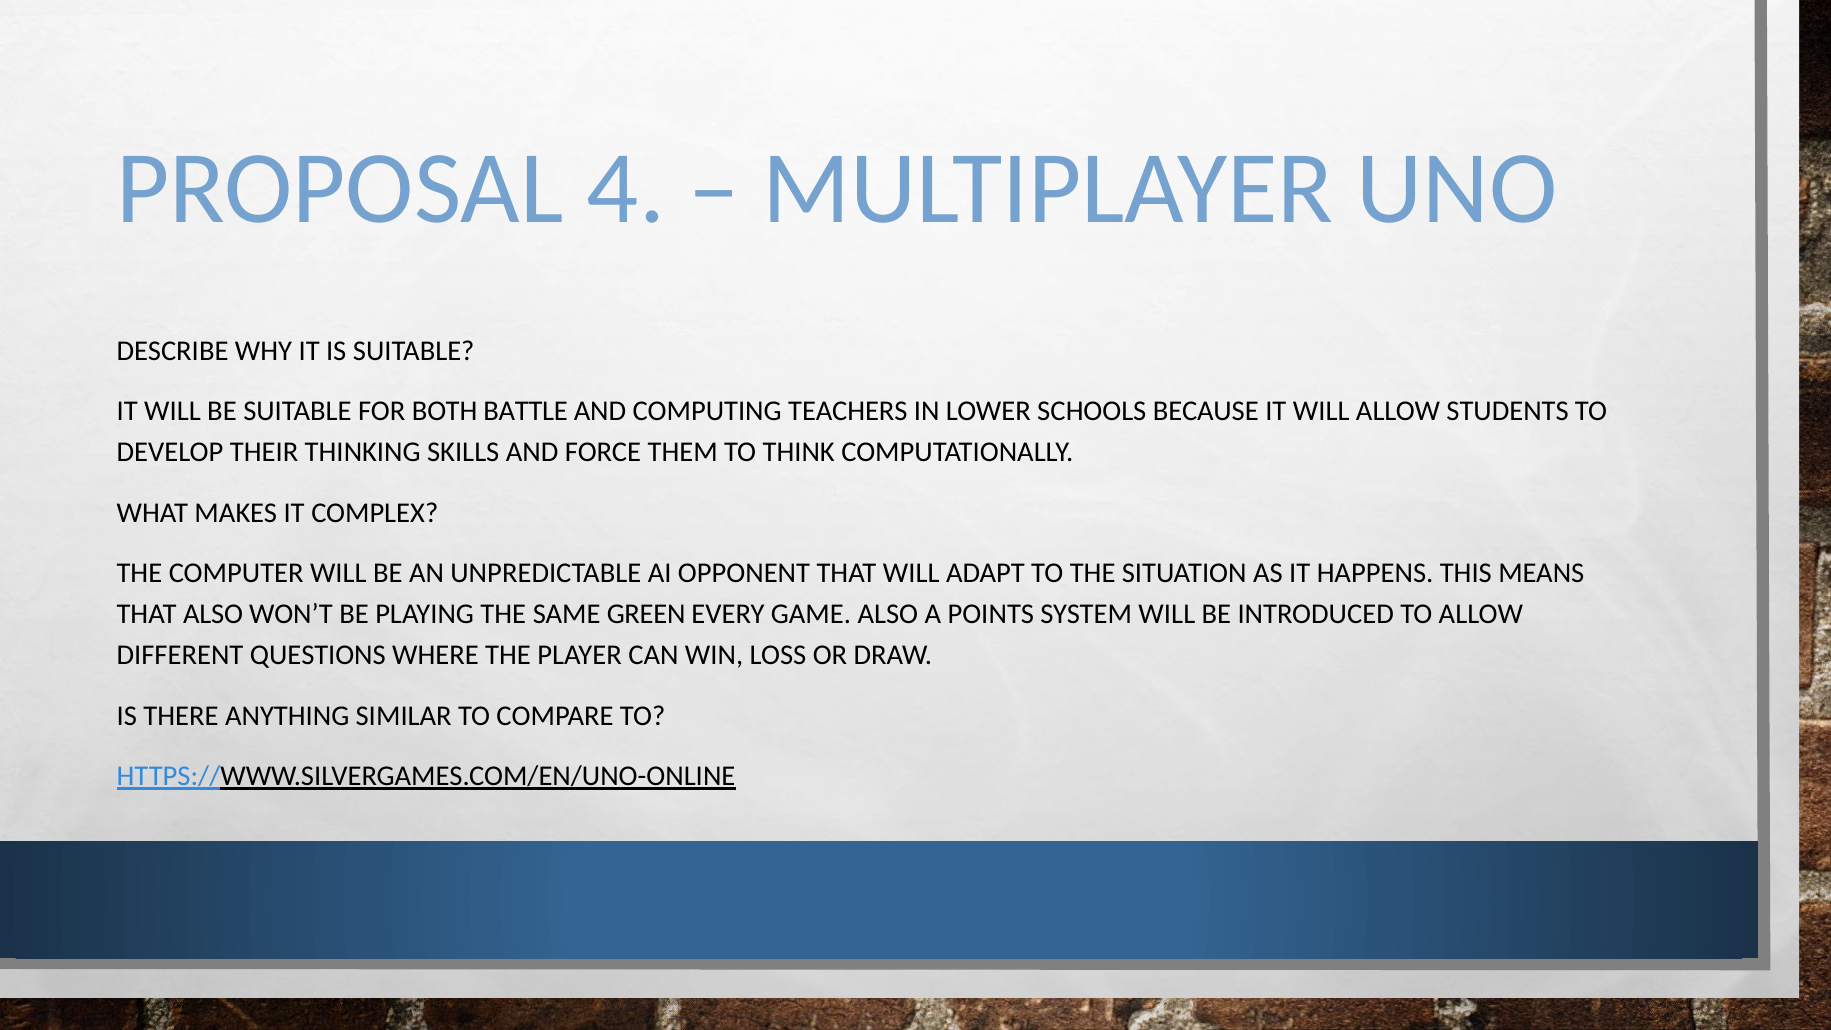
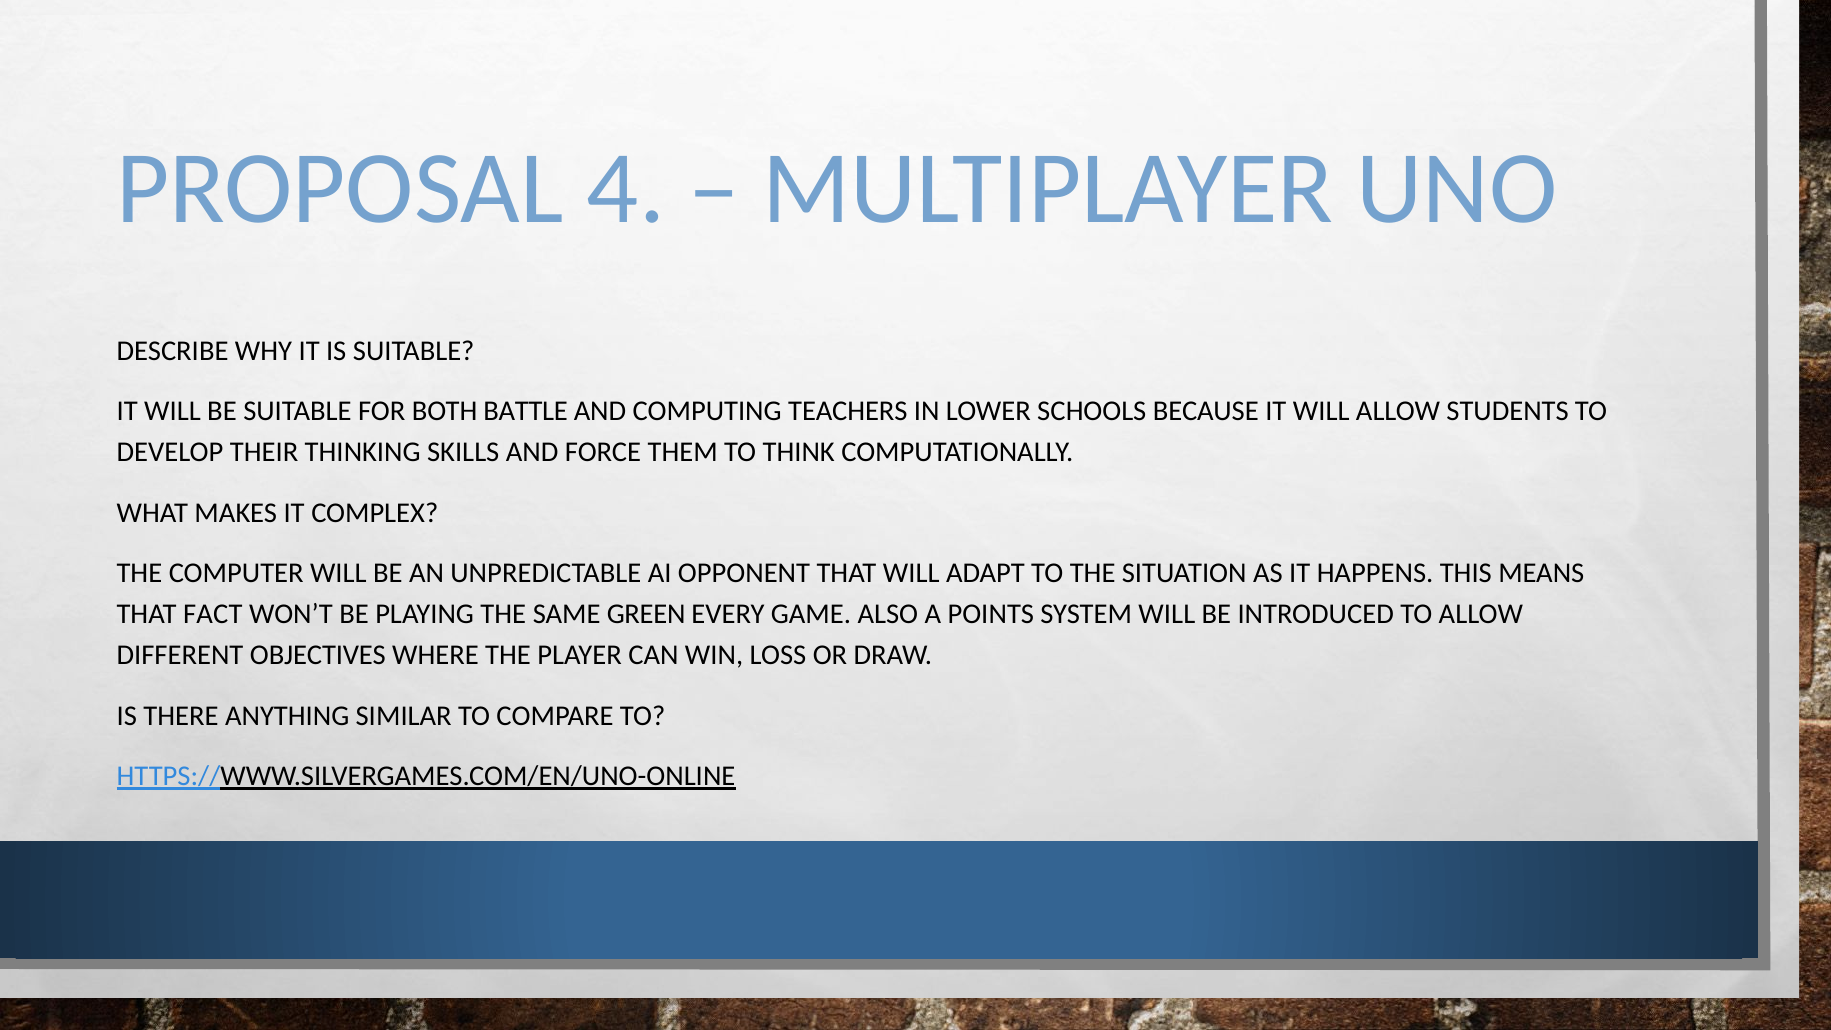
THAT ALSO: ALSO -> FACT (213, 614)
QUESTIONS: QUESTIONS -> OBJECTIVES (318, 655)
